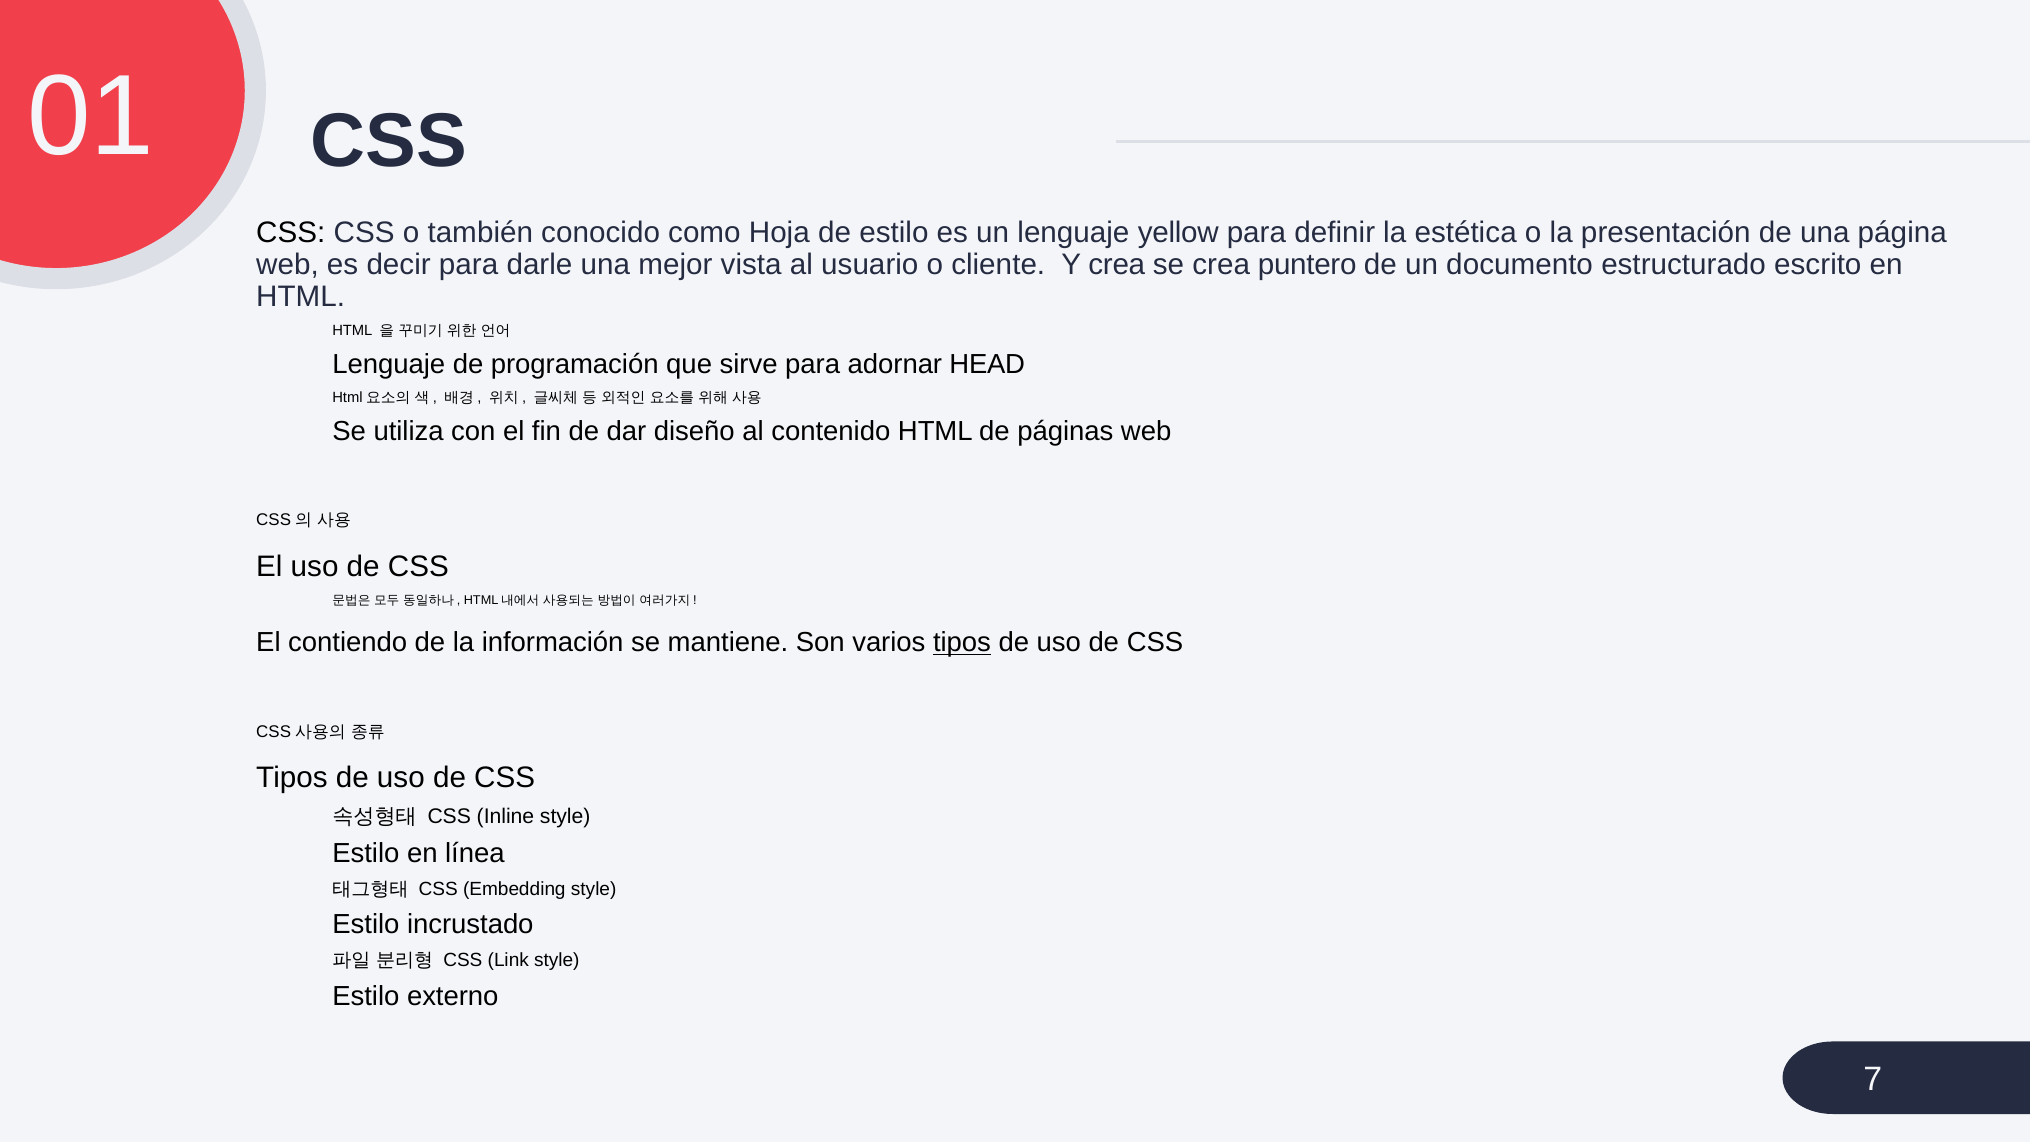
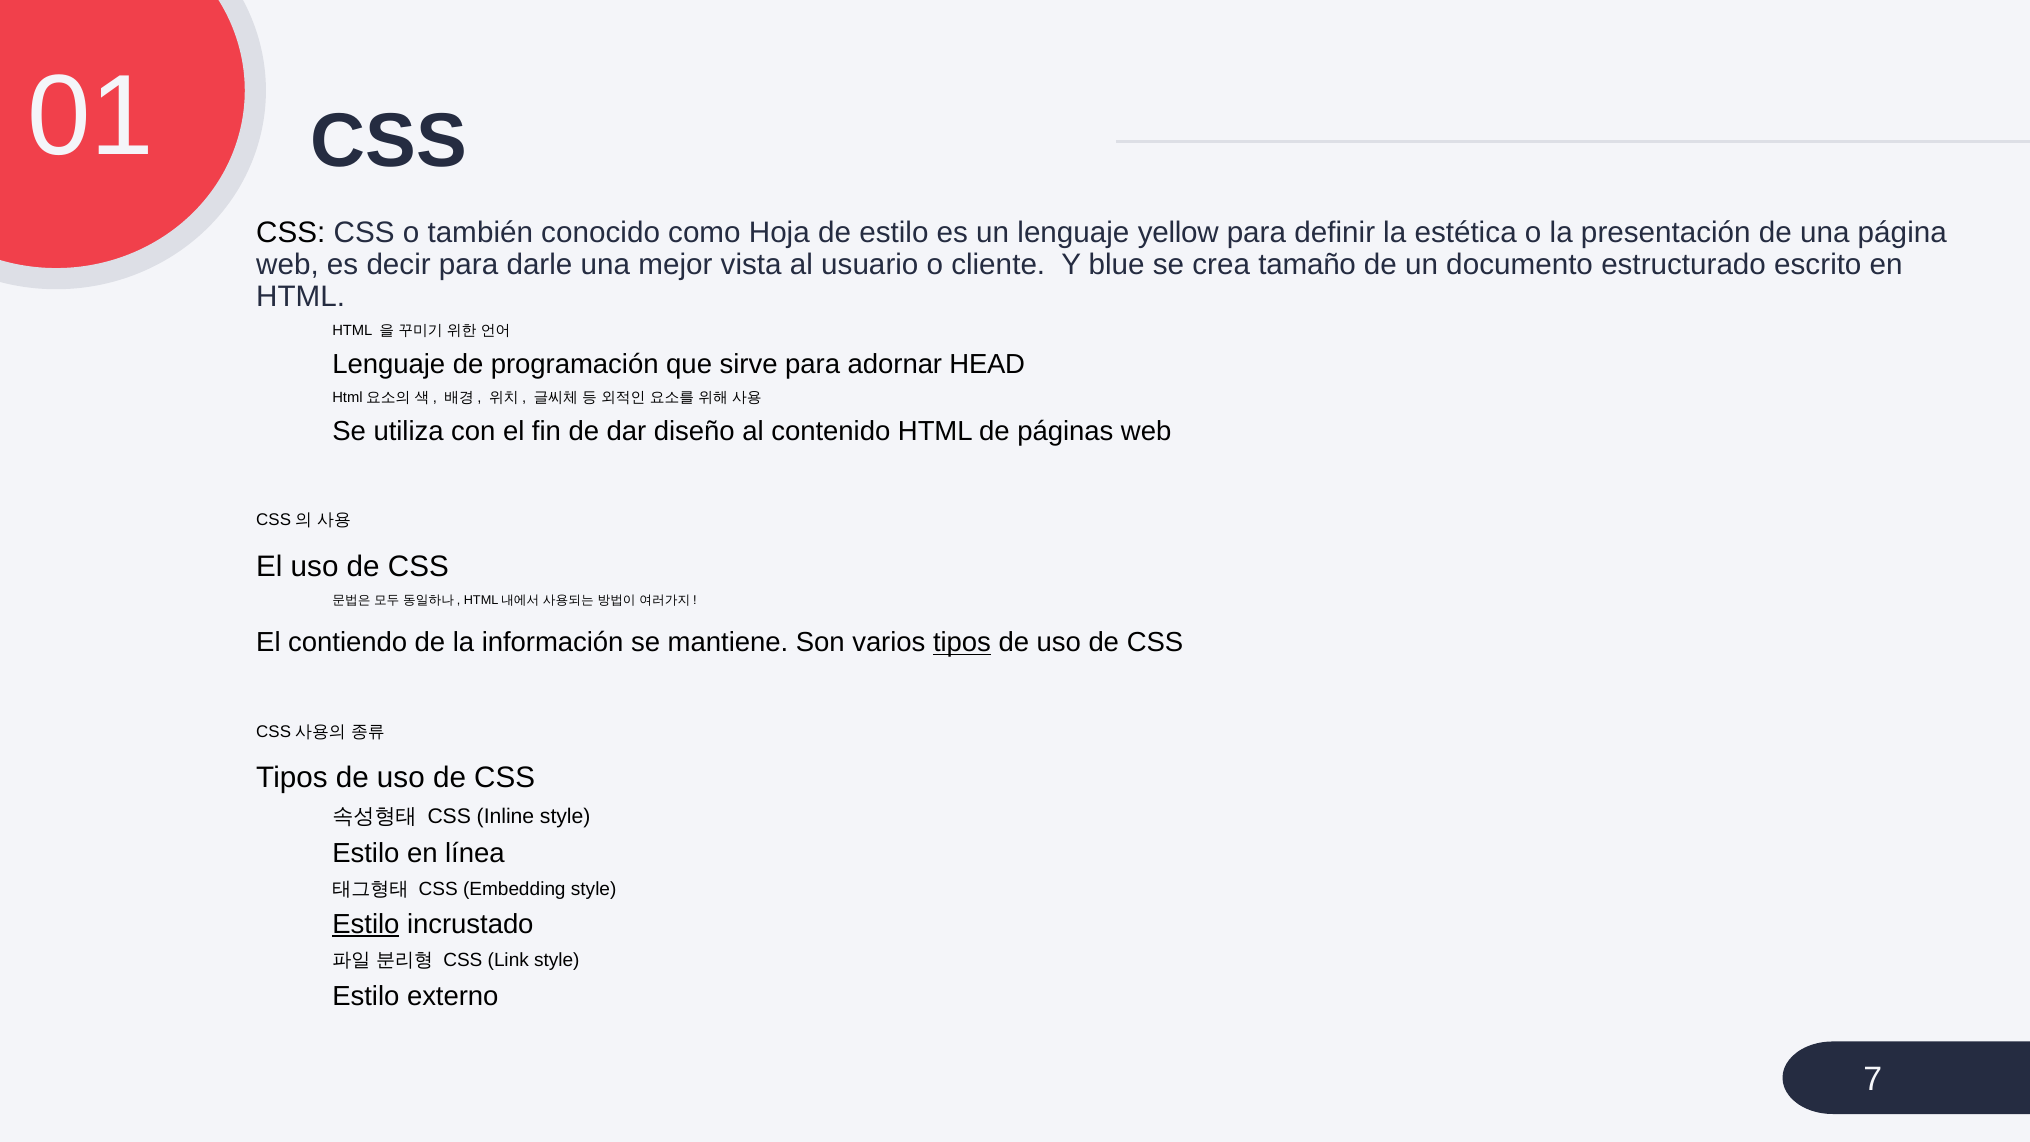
Y crea: crea -> blue (1117, 264)
puntero: puntero -> tamaño (1307, 264)
Estilo underline: none -> present (366, 924)
